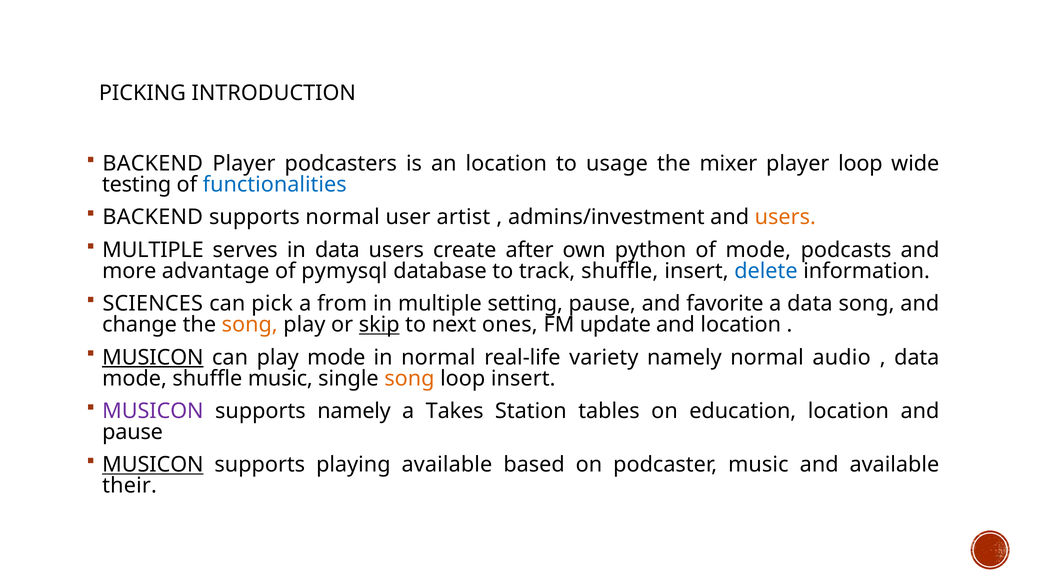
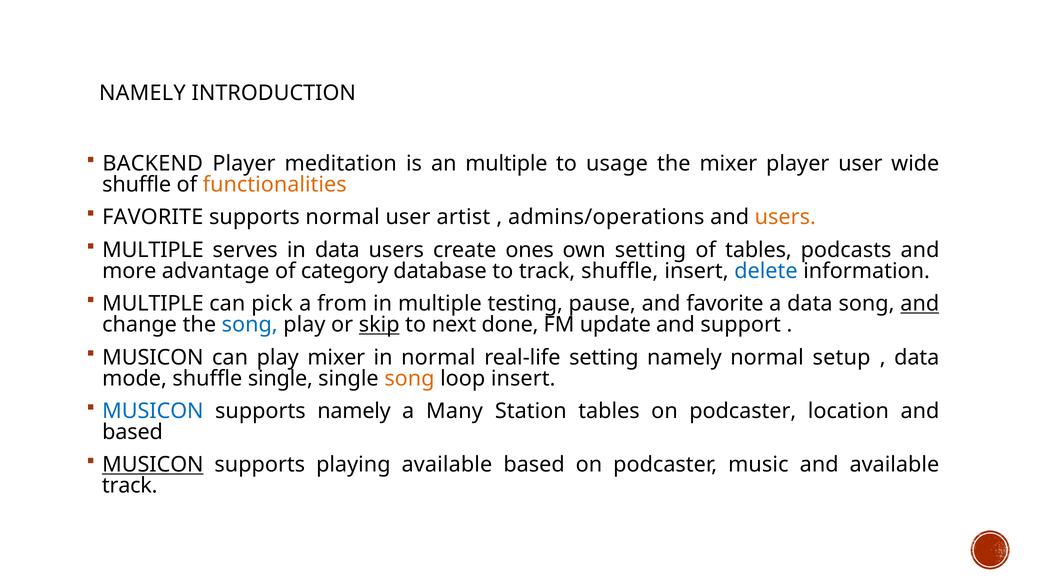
PICKING: PICKING -> NAMELY (142, 93)
podcasters: podcasters -> meditation (341, 164)
an location: location -> multiple (506, 164)
player loop: loop -> user (860, 164)
testing: testing -> shuffle (137, 185)
functionalities colour: blue -> orange (275, 185)
BACKEND: BACKEND -> FAVORITE (153, 217)
admins/investment: admins/investment -> admins/operations (606, 217)
after: after -> ones (530, 250)
own python: python -> setting (650, 250)
of mode: mode -> tables (758, 250)
pymysql: pymysql -> category (345, 271)
SCIENCES: SCIENCES -> MULTIPLE (153, 304)
setting: setting -> testing (525, 304)
and underline: none -> present (920, 304)
song colour: orange -> blue (250, 325)
ones: ones -> done (510, 325)
and location: location -> support (741, 325)
MUSICON underline: present -> none (153, 357)
play mode: mode -> mixer (336, 357)
real-life variety: variety -> setting (604, 357)
audio: audio -> setup (842, 357)
shuffle music: music -> single (280, 378)
MUSICON colour: purple -> blue (153, 411)
Takes: Takes -> Many (454, 411)
education: education -> podcaster (743, 411)
pause: pause -> based (133, 432)
their: their -> track (130, 486)
